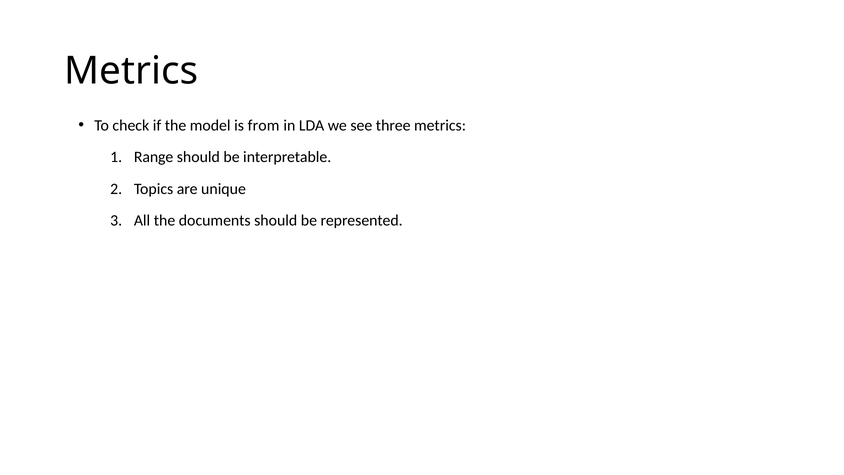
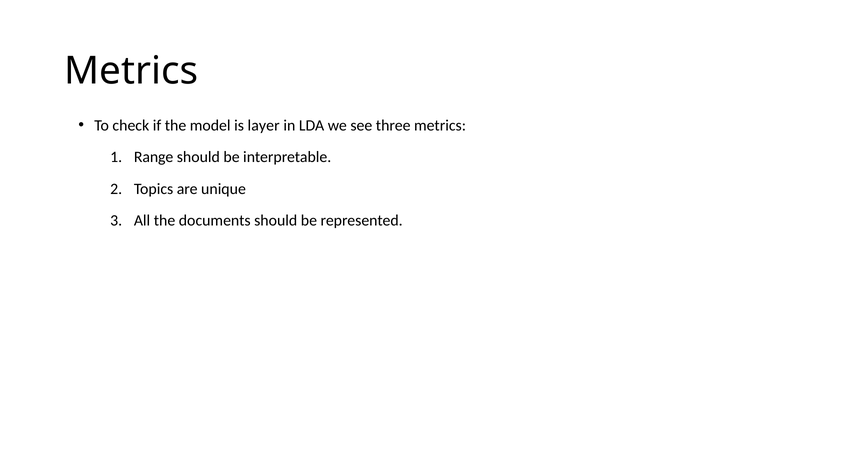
from: from -> layer (264, 125)
